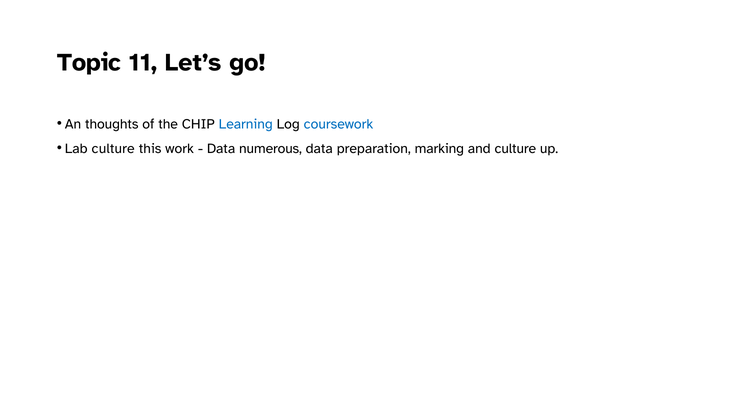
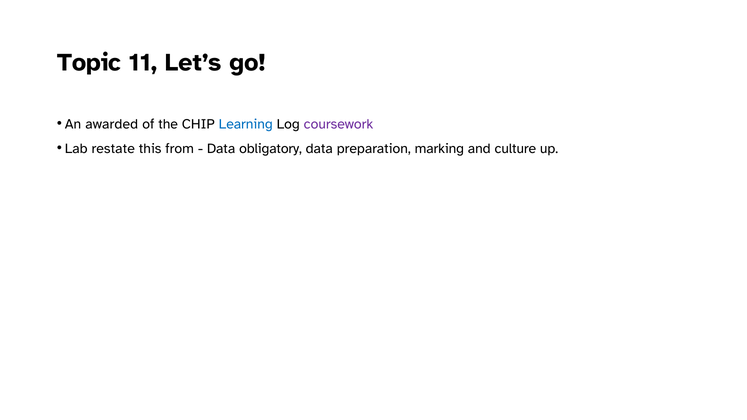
thoughts: thoughts -> awarded (112, 124)
coursework colour: blue -> purple (339, 124)
Lab culture: culture -> restate (113, 149)
work: work -> from (180, 149)
numerous: numerous -> obligatory (271, 149)
